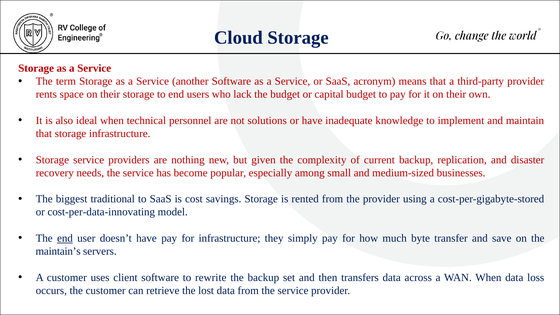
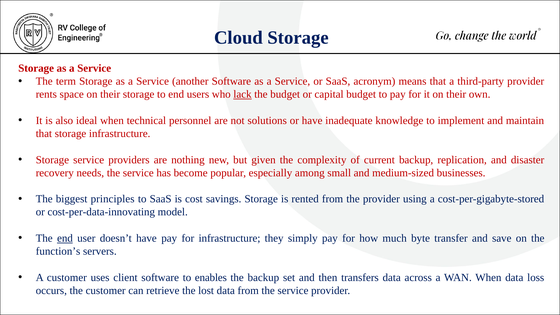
lack underline: none -> present (242, 94)
traditional: traditional -> principles (113, 199)
maintain’s: maintain’s -> function’s (58, 251)
rewrite: rewrite -> enables (211, 277)
